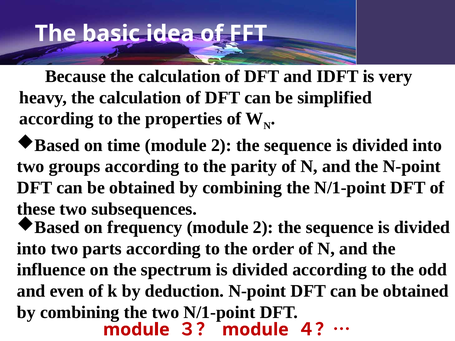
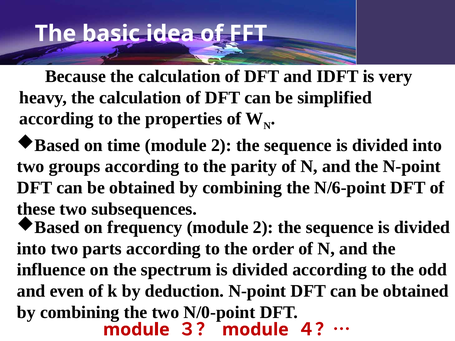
the N/1-point: N/1-point -> N/6-point (350, 188)
two N/1-point: N/1-point -> N/0-point (219, 312)
